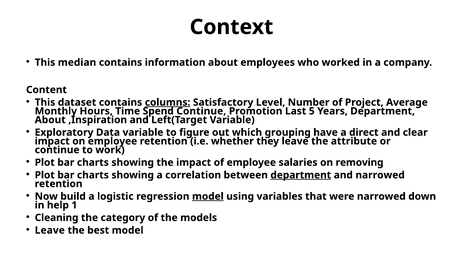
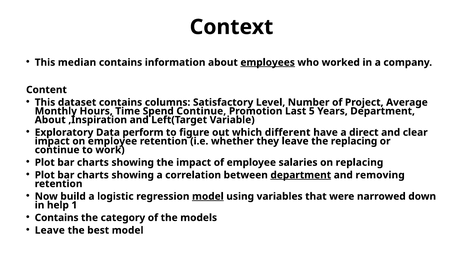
employees underline: none -> present (268, 63)
columns underline: present -> none (168, 103)
Data variable: variable -> perform (143, 133)
grouping: grouping -> different (288, 133)
the attribute: attribute -> replacing (354, 141)
on removing: removing -> replacing (359, 163)
and narrowed: narrowed -> removing (380, 175)
Cleaning: Cleaning -> Contains (57, 218)
